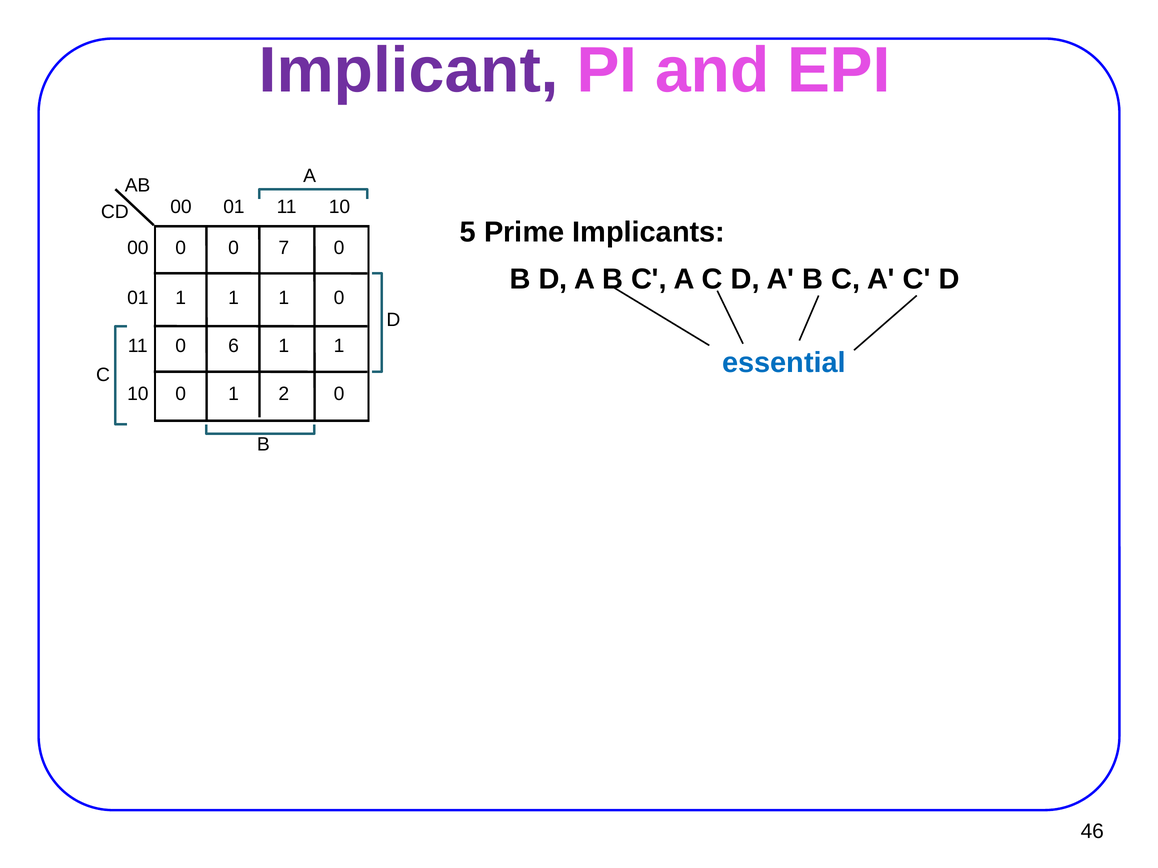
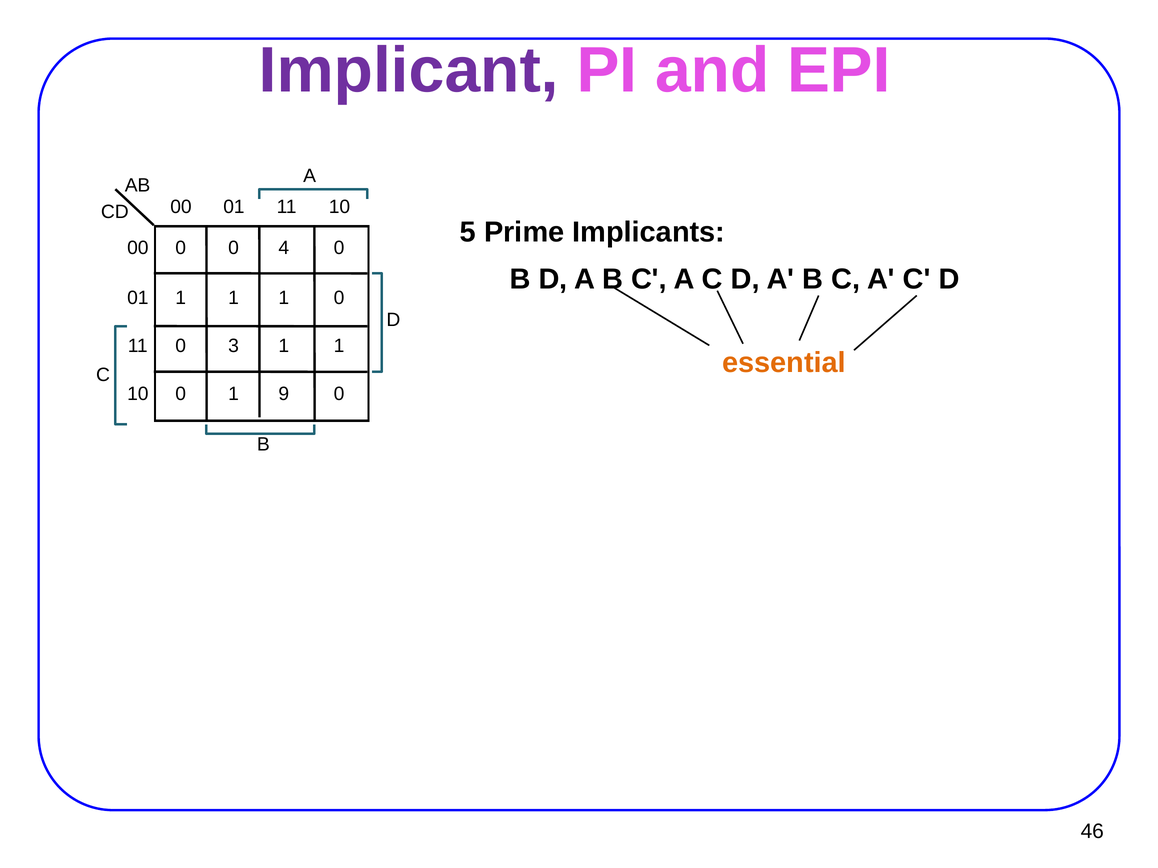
7: 7 -> 4 (284, 248)
6: 6 -> 3 (234, 346)
essential colour: blue -> orange (784, 363)
2: 2 -> 9 (284, 394)
